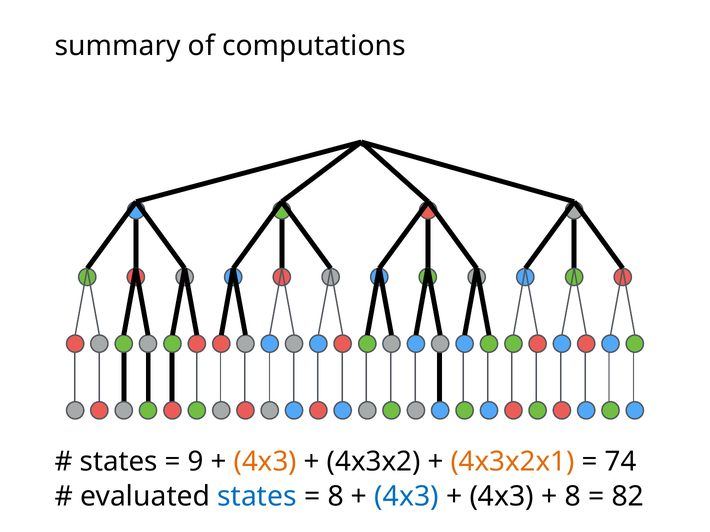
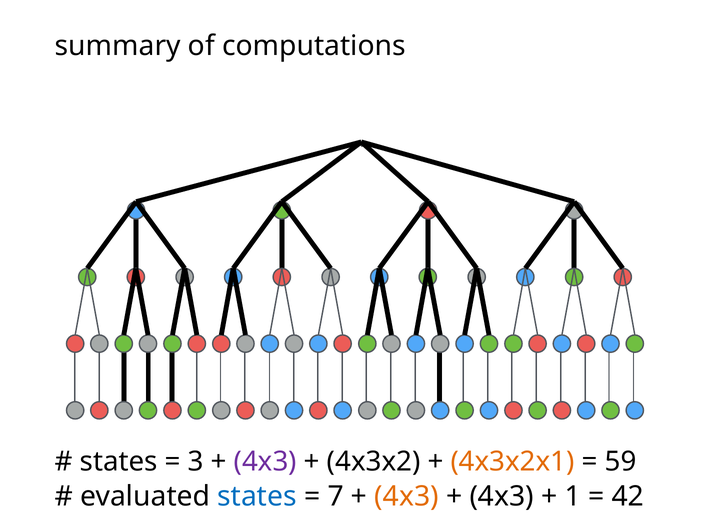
9: 9 -> 3 (196, 462)
4x3 colour: orange -> purple (265, 462)
74: 74 -> 59 (621, 462)
8: 8 -> 7 (336, 497)
4x3 colour: blue -> orange (407, 497)
8: 8 -> 1 (573, 497)
82: 82 -> 42 (628, 497)
